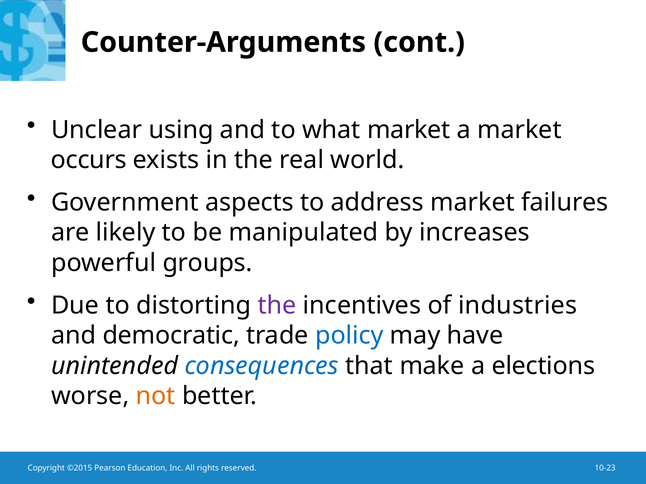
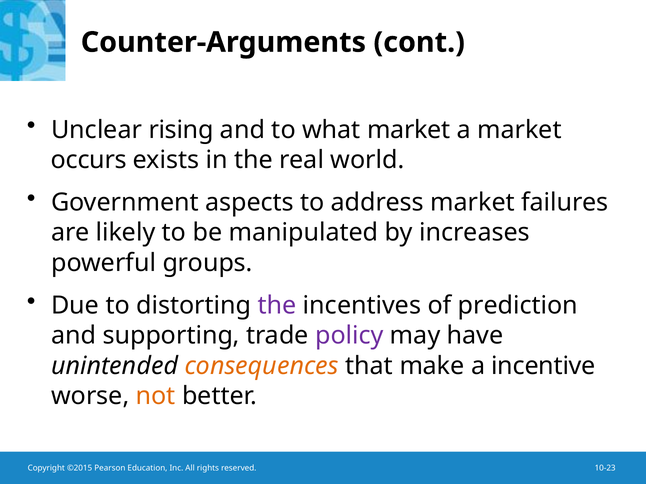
using: using -> rising (181, 130)
industries: industries -> prediction (518, 306)
democratic: democratic -> supporting (171, 336)
policy colour: blue -> purple (349, 336)
consequences colour: blue -> orange (262, 366)
elections: elections -> incentive (543, 366)
